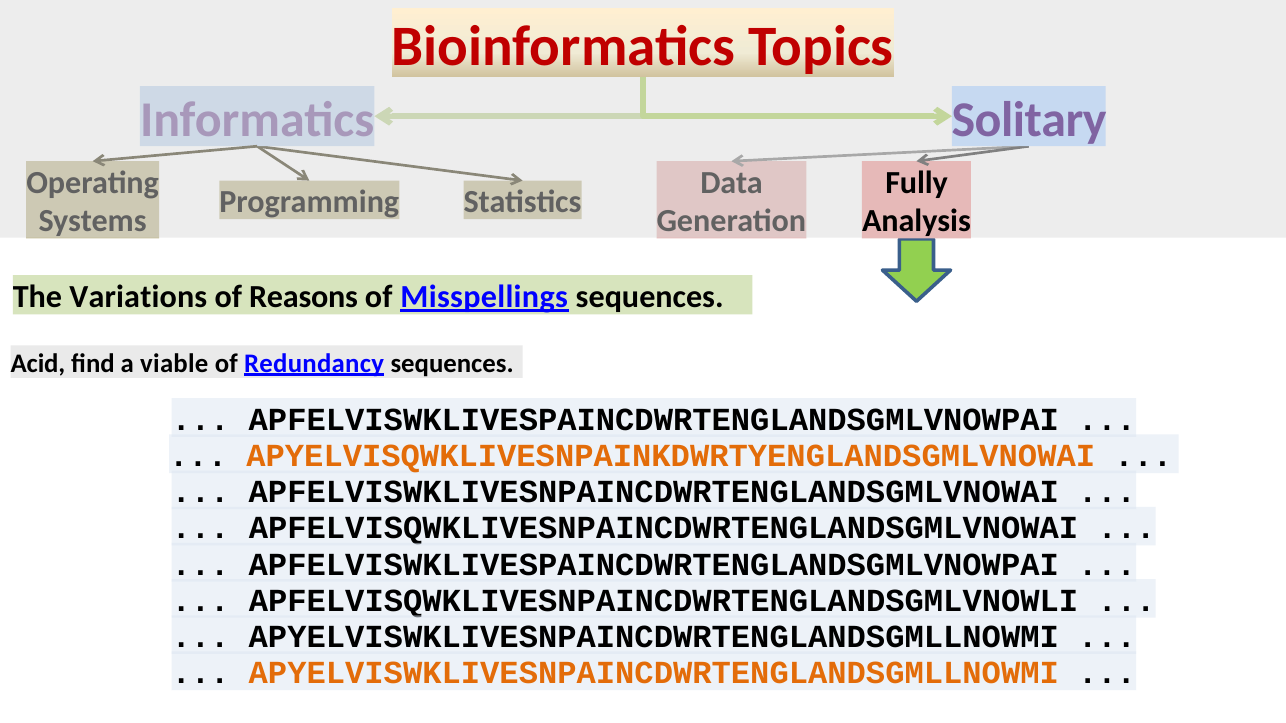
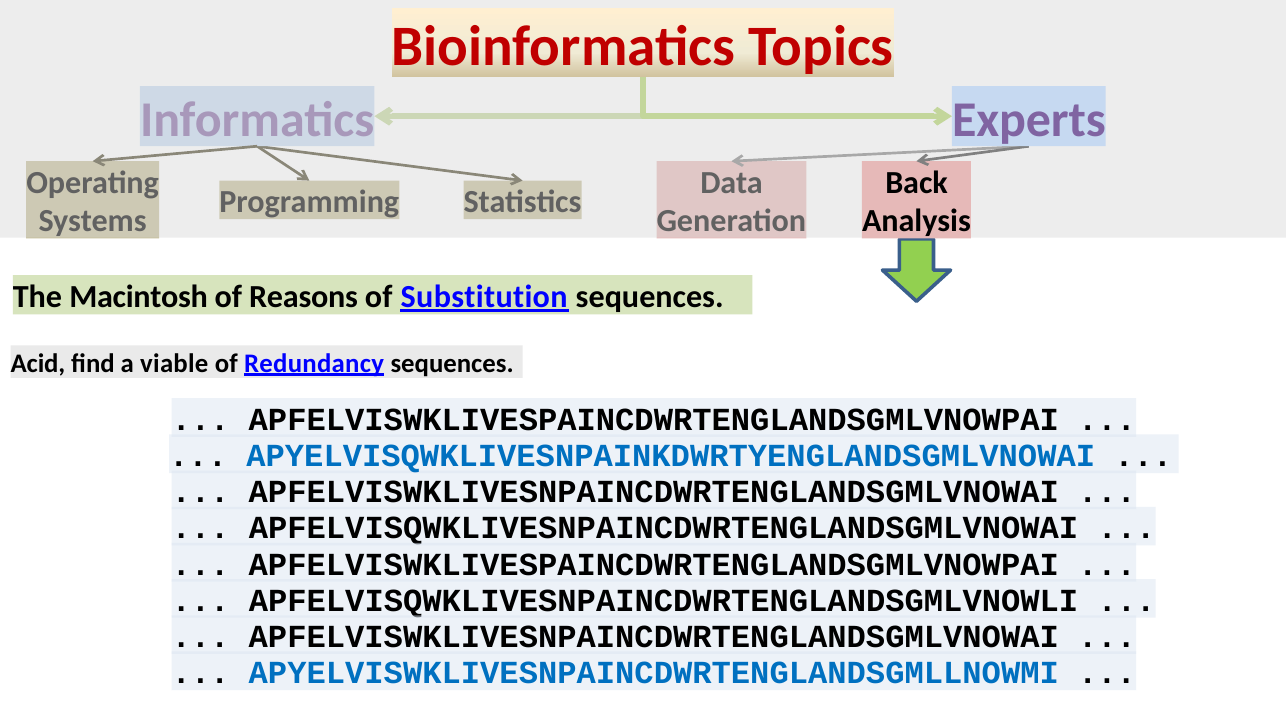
Solitary: Solitary -> Experts (1029, 120)
Fully: Fully -> Back (917, 183)
Variations: Variations -> Macintosh (139, 297)
Misspellings: Misspellings -> Substitution (484, 297)
APYELVISQWKLIVESNPAINKDWRTYENGLANDSGMLVNOWAI colour: orange -> blue (671, 456)
APYELVISWKLIVESNPAINCDWRTENGLANDSGMLLNOWMI: APYELVISWKLIVESNPAINCDWRTENGLANDSGMLLNOWMI -> APFELVISWKLIVESNPAINCDWRTENGLANDSGMLVNOWAI (654, 637)
APYELVISWKLIVESNPAINCDWRTENGLANDSGMLLNOWMI colour: orange -> blue (654, 673)
